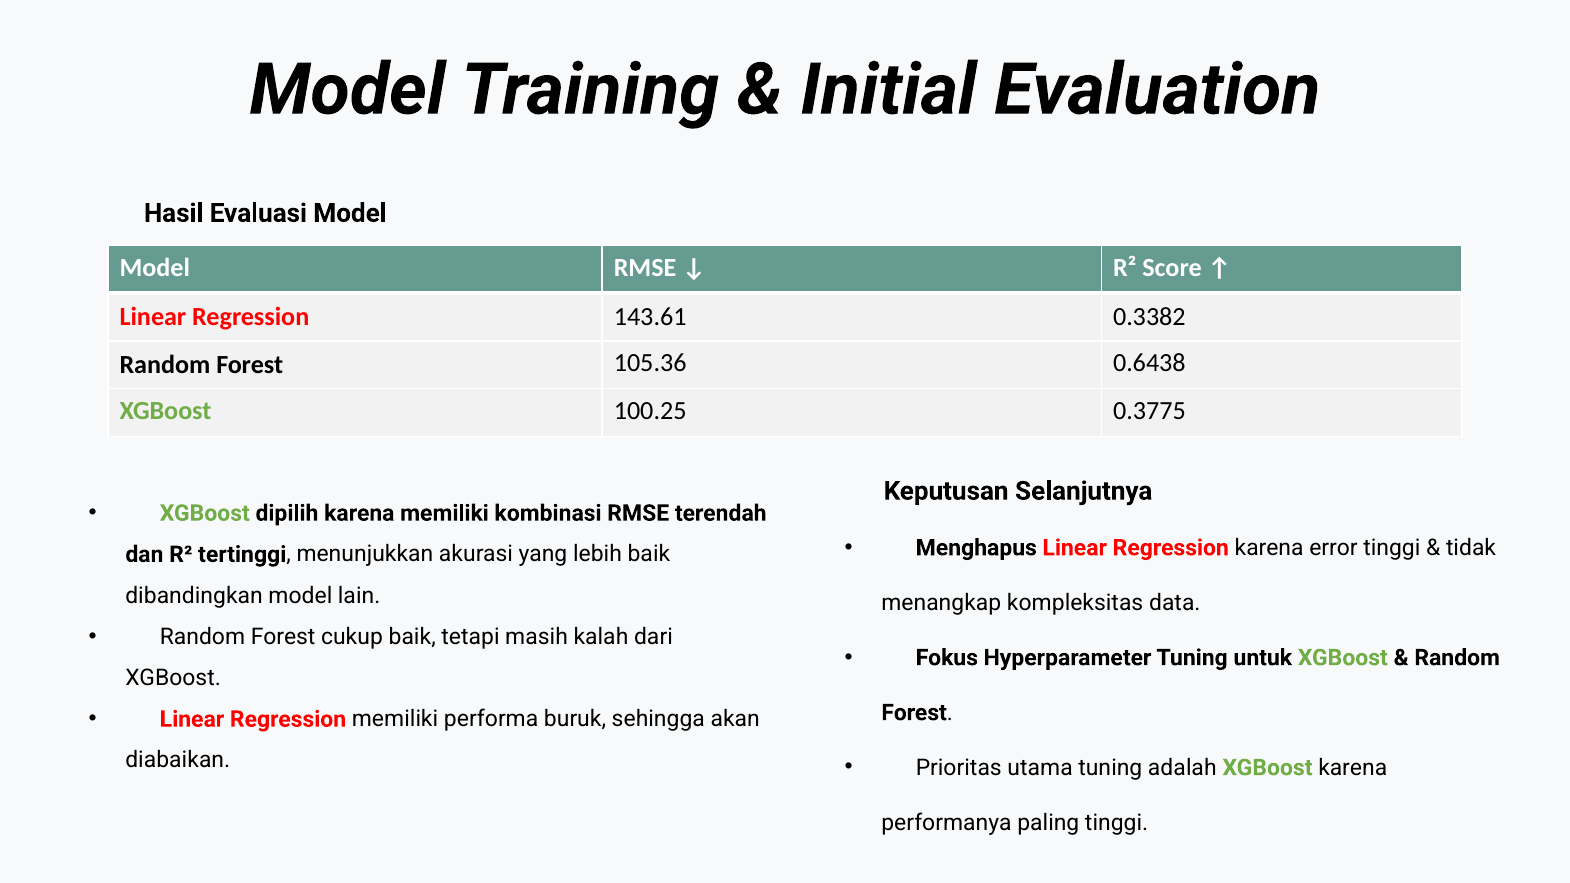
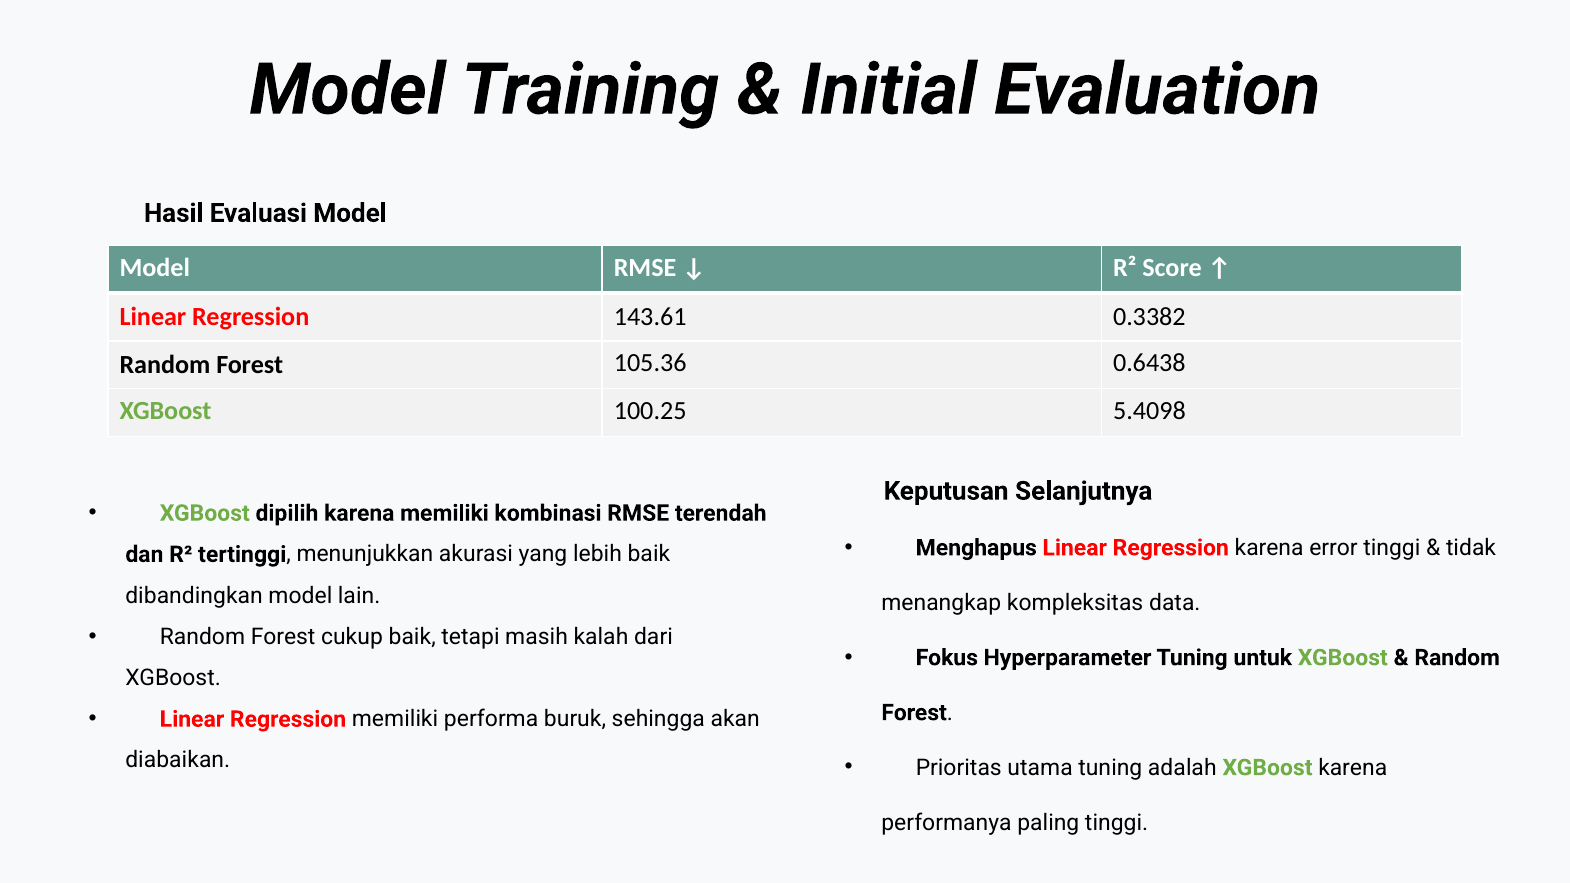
0.3775: 0.3775 -> 5.4098 (1149, 411)
